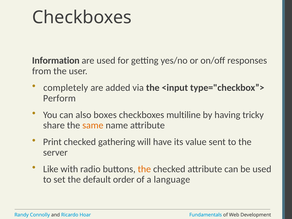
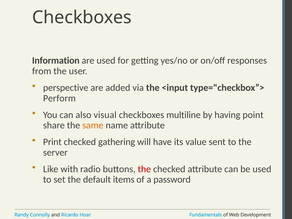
completely: completely -> perspective (66, 88)
boxes: boxes -> visual (105, 115)
tricky: tricky -> point (253, 115)
the colour: orange -> red (144, 169)
order: order -> items (124, 180)
language: language -> password (172, 180)
